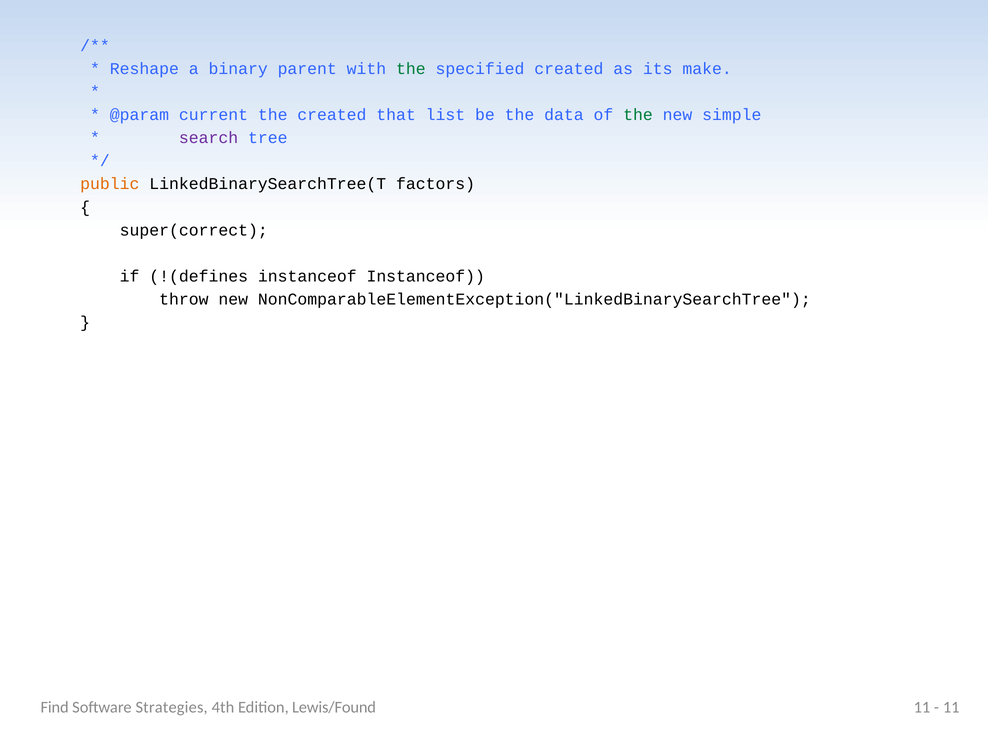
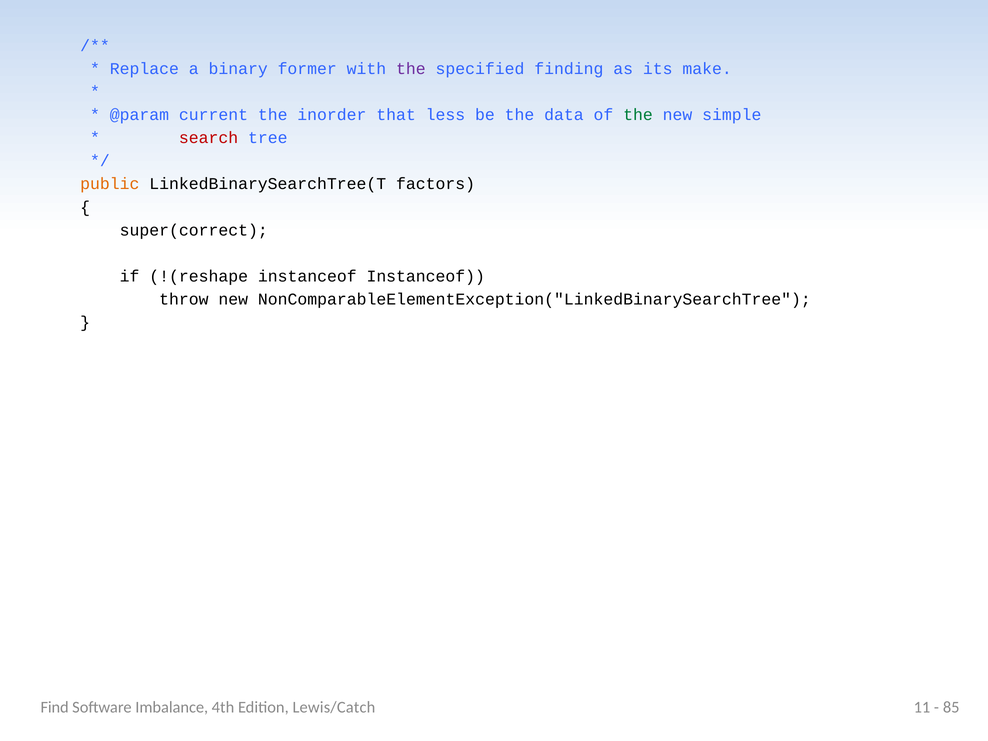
Reshape: Reshape -> Replace (144, 69)
parent: parent -> former (307, 69)
the colour: green -> purple (411, 69)
specified created: created -> finding (569, 69)
the created: created -> inorder (332, 115)
list: list -> less (445, 115)
search colour: purple -> red (209, 138)
!(defines: !(defines -> !(reshape (199, 276)
Strategies: Strategies -> Imbalance (172, 707)
Lewis/Found: Lewis/Found -> Lewis/Catch (334, 707)
11: 11 -> 85 (951, 707)
